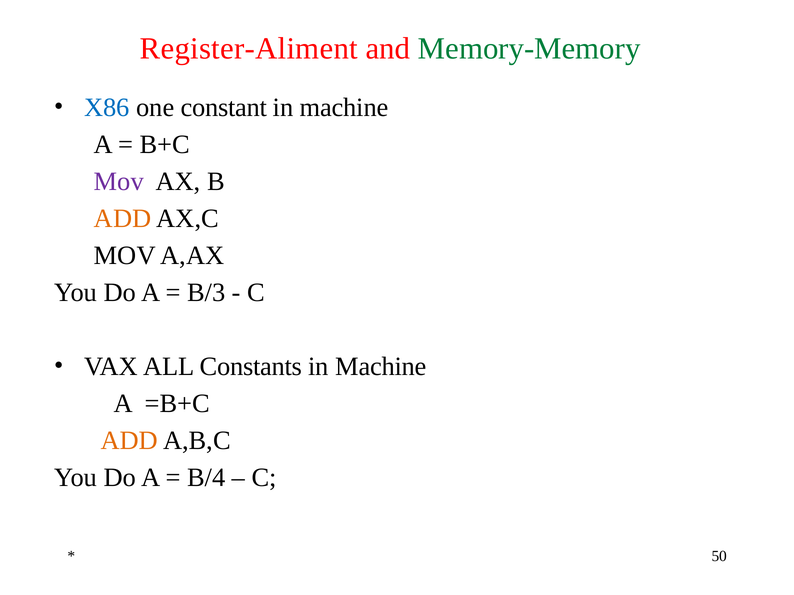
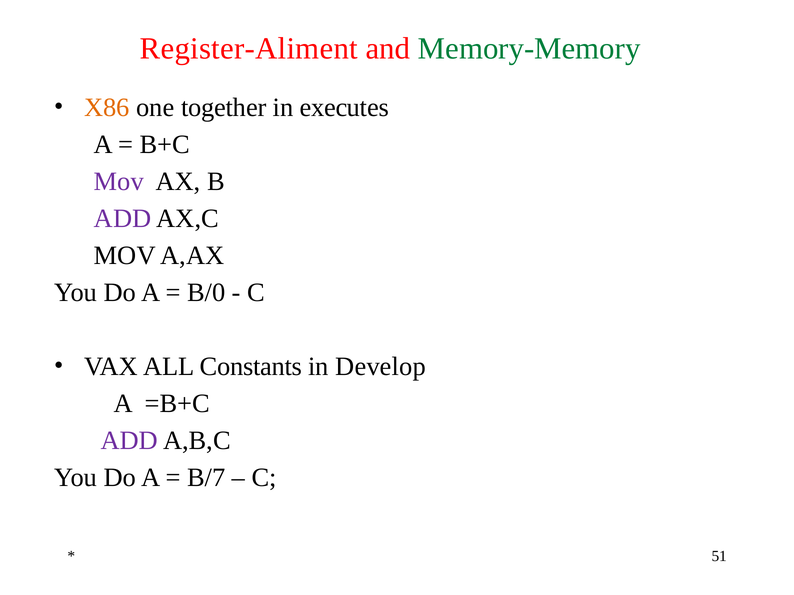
X86 colour: blue -> orange (107, 108)
constant: constant -> together (224, 108)
machine: machine -> executes (344, 108)
ADD colour: orange -> purple (123, 219)
B/3: B/3 -> B/0 (206, 293)
Machine: Machine -> Develop (381, 367)
ADD colour: orange -> purple (129, 441)
B/4: B/4 -> B/7 (206, 478)
50: 50 -> 51 (719, 557)
